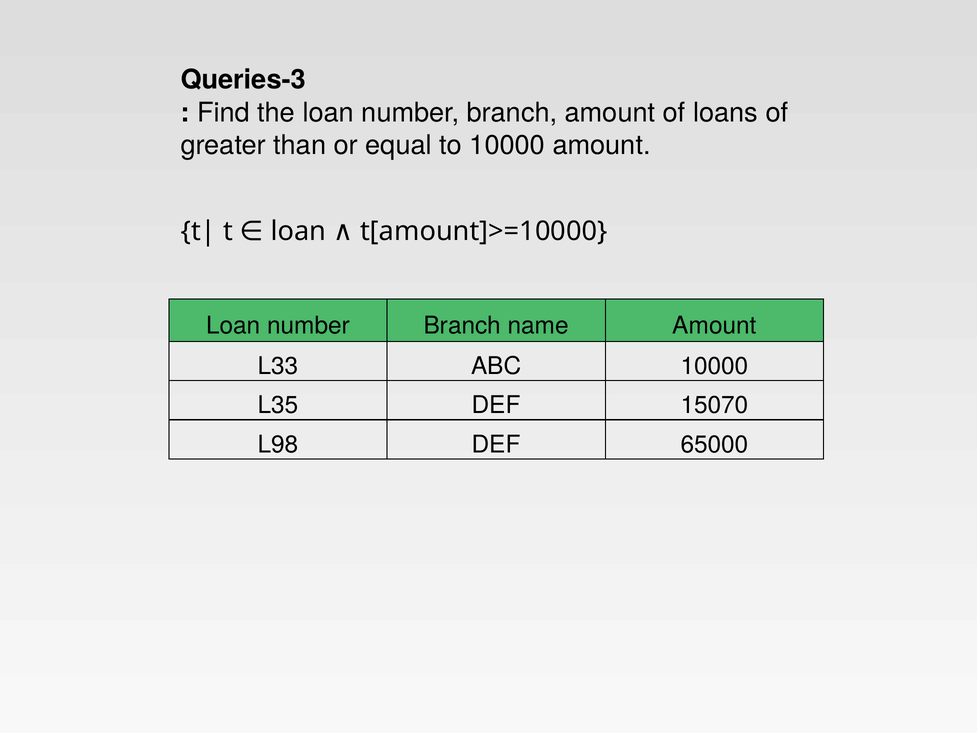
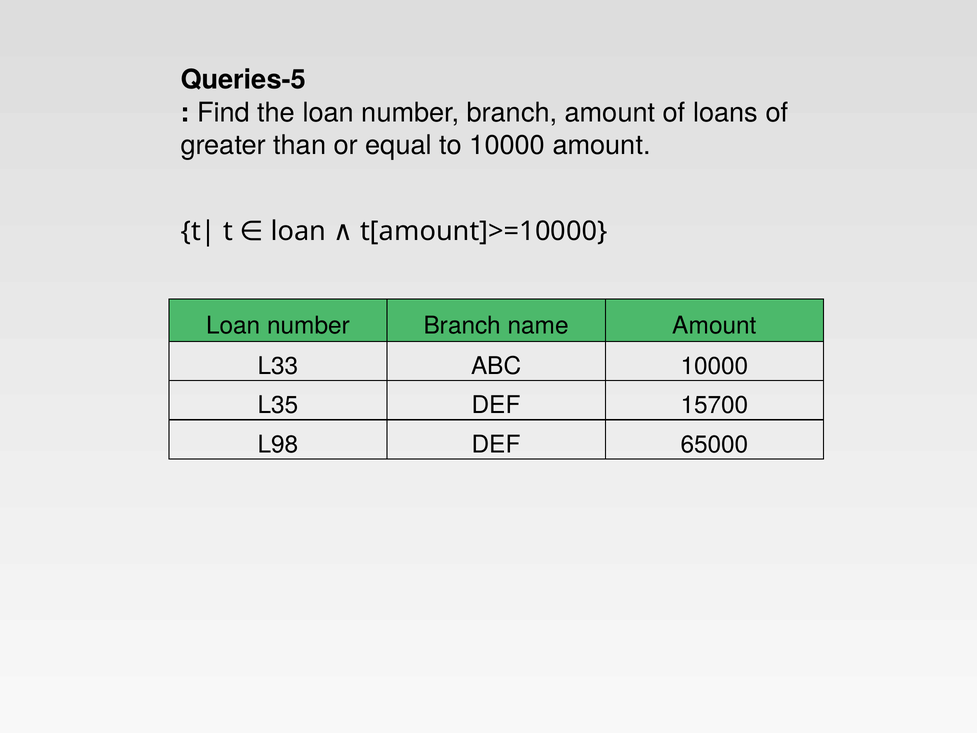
Queries-3: Queries-3 -> Queries-5 (243, 80)
15070: 15070 -> 15700 (714, 405)
